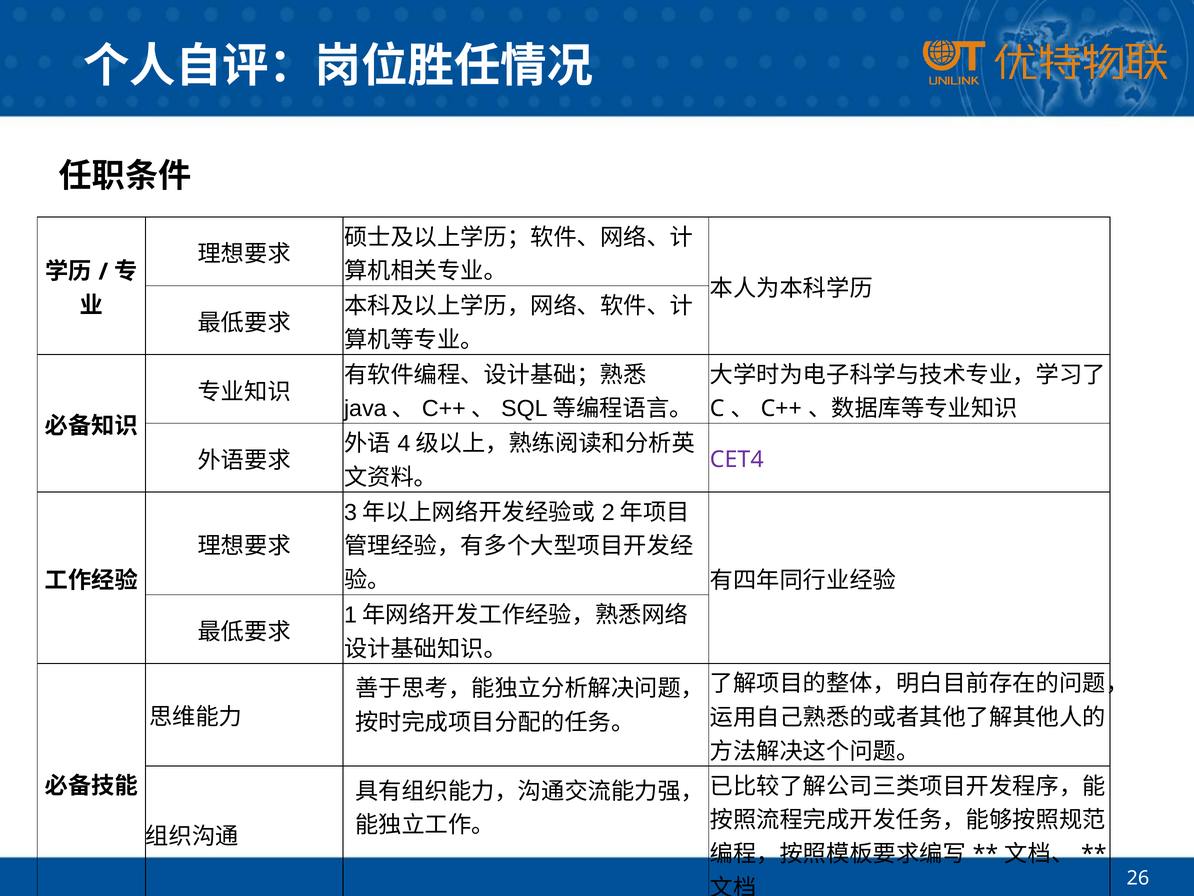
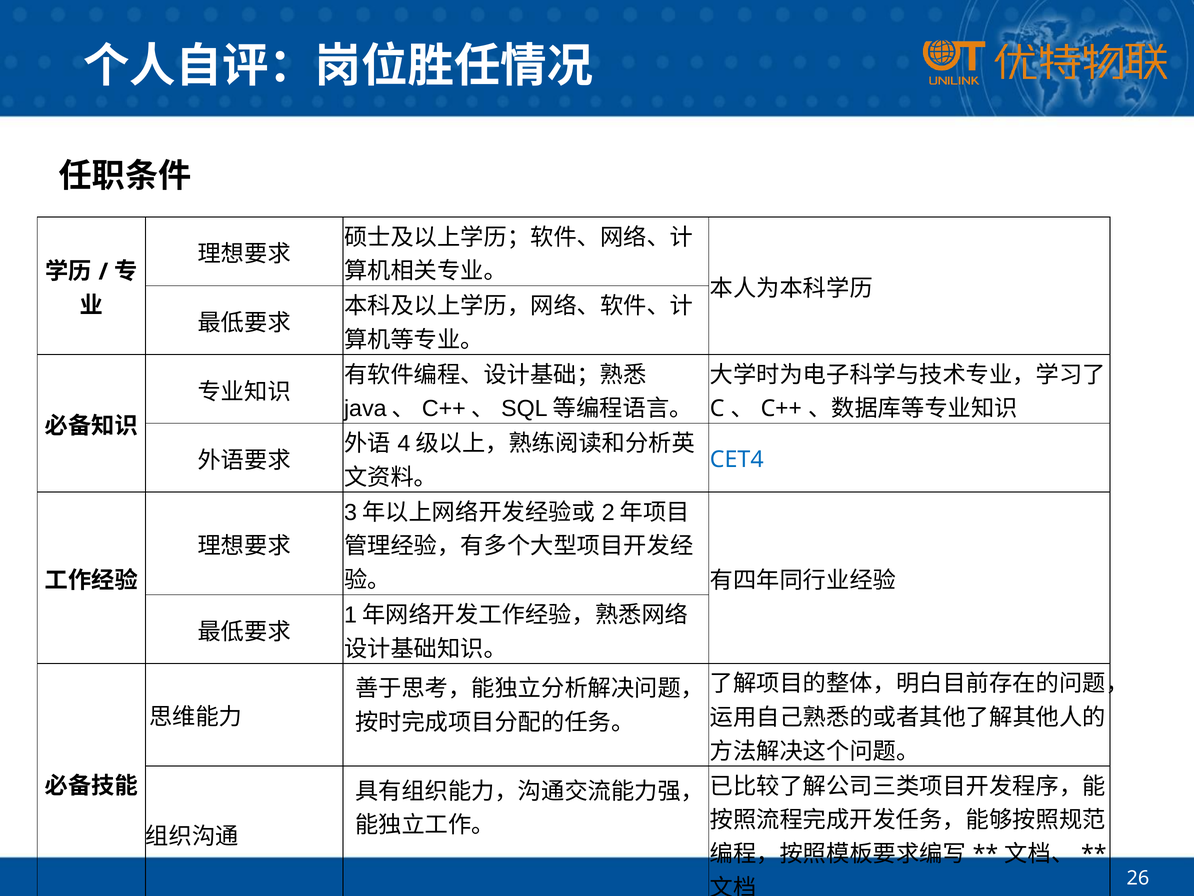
CET4 colour: purple -> blue (737, 459)
